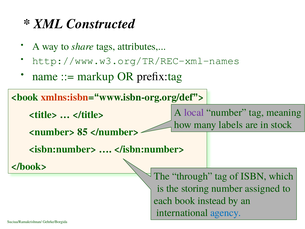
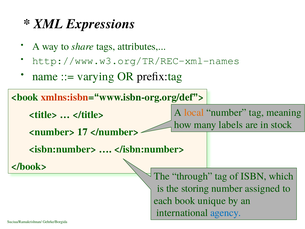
Constructed: Constructed -> Expressions (101, 24)
markup: markup -> varying (96, 76)
local colour: purple -> orange (194, 113)
85: 85 -> 17 (83, 132)
instead: instead -> unique (212, 200)
